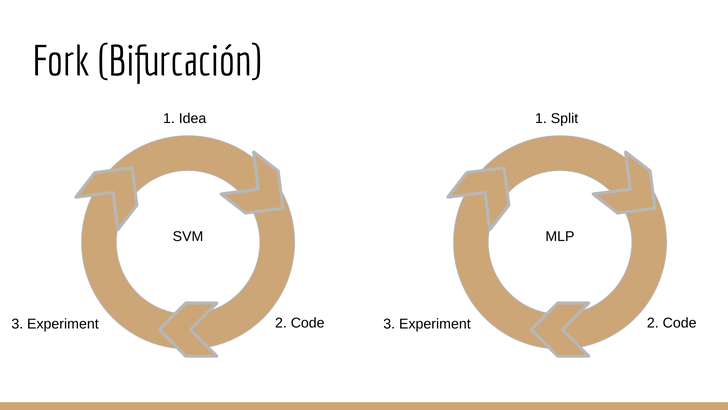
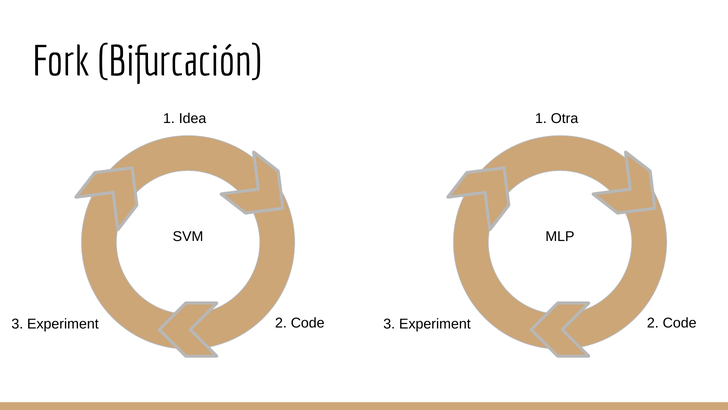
Split: Split -> Otra (565, 119)
